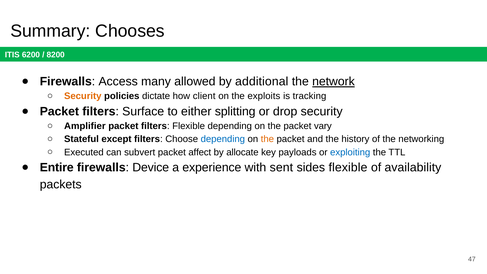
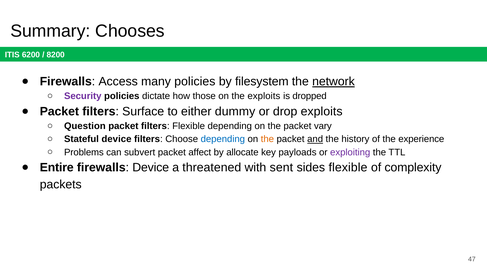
many allowed: allowed -> policies (195, 82)
additional: additional -> filesystem (262, 82)
Security colour: orange -> purple (83, 96)
client: client -> those (204, 96)
tracking: tracking -> dropped (310, 96)
splitting: splitting -> dummy (235, 112)
drop security: security -> exploits (322, 112)
Amplifier: Amplifier -> Question (85, 126)
Stateful except: except -> device (116, 139)
and underline: none -> present (315, 139)
networking: networking -> experience (421, 139)
Executed: Executed -> Problems (84, 152)
exploiting colour: blue -> purple (350, 152)
experience: experience -> threatened (212, 168)
availability: availability -> complexity (413, 168)
